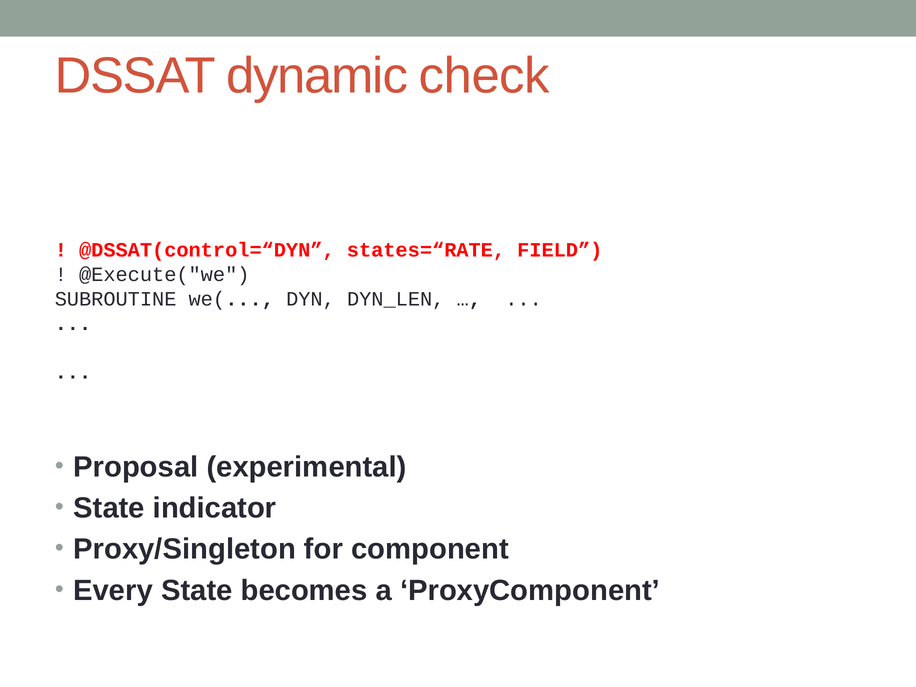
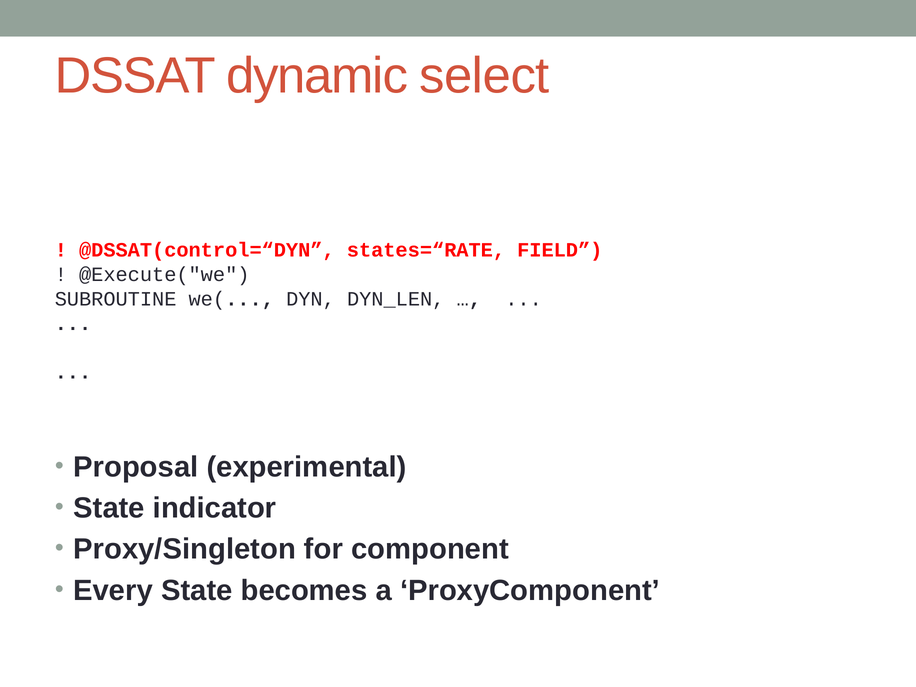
check: check -> select (484, 76)
